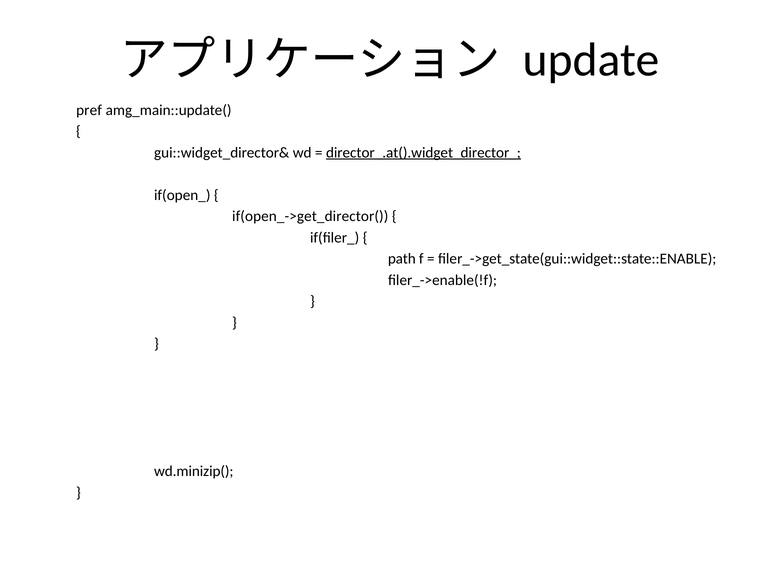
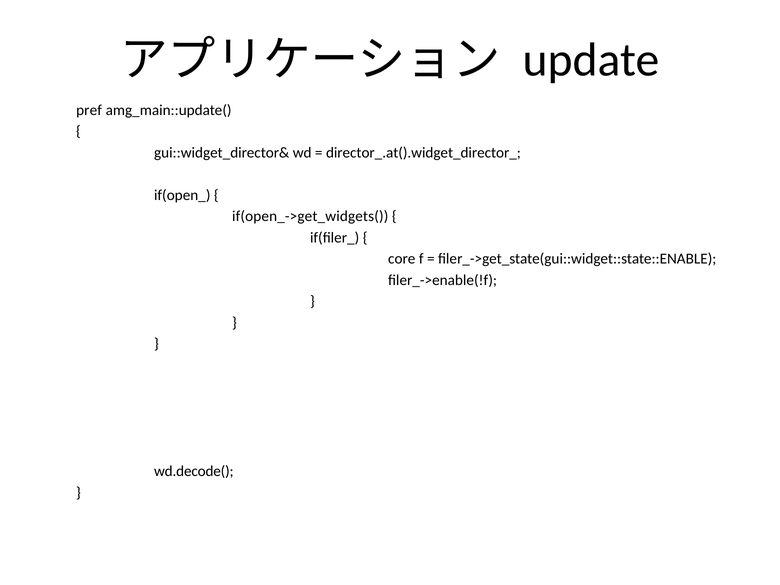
director_.at().widget_director_ underline: present -> none (423, 152)
if(open_->get_director(: if(open_->get_director( -> if(open_->get_widgets( (310, 216)
path: path -> core (402, 259)
wd.minizip(: wd.minizip( -> wd.decode( (194, 471)
